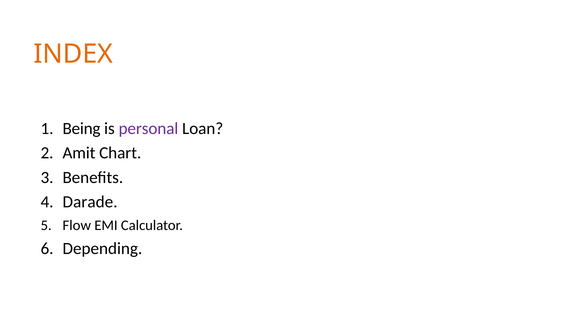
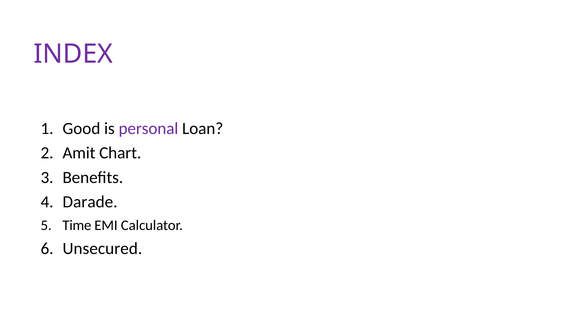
INDEX colour: orange -> purple (73, 54)
Being: Being -> Good (81, 128)
Flow: Flow -> Time (77, 225)
Depending: Depending -> Unsecured (102, 248)
